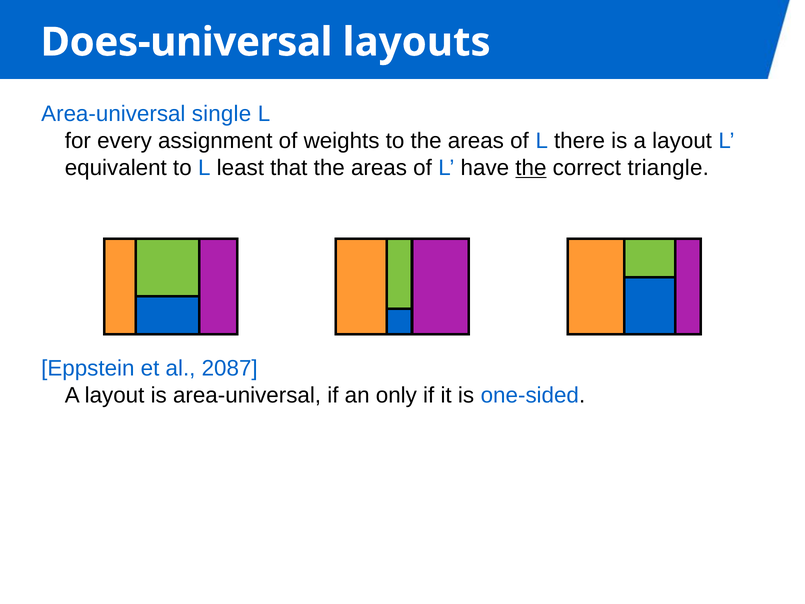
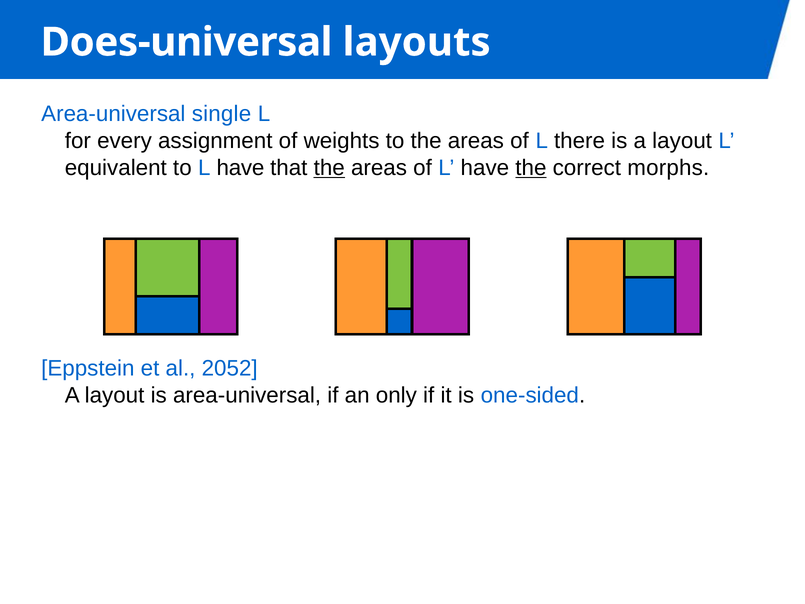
to L least: least -> have (240, 168)
the underline: none -> present (329, 168)
triangle: triangle -> morphs (668, 168)
2087: 2087 -> 2052 (230, 368)
